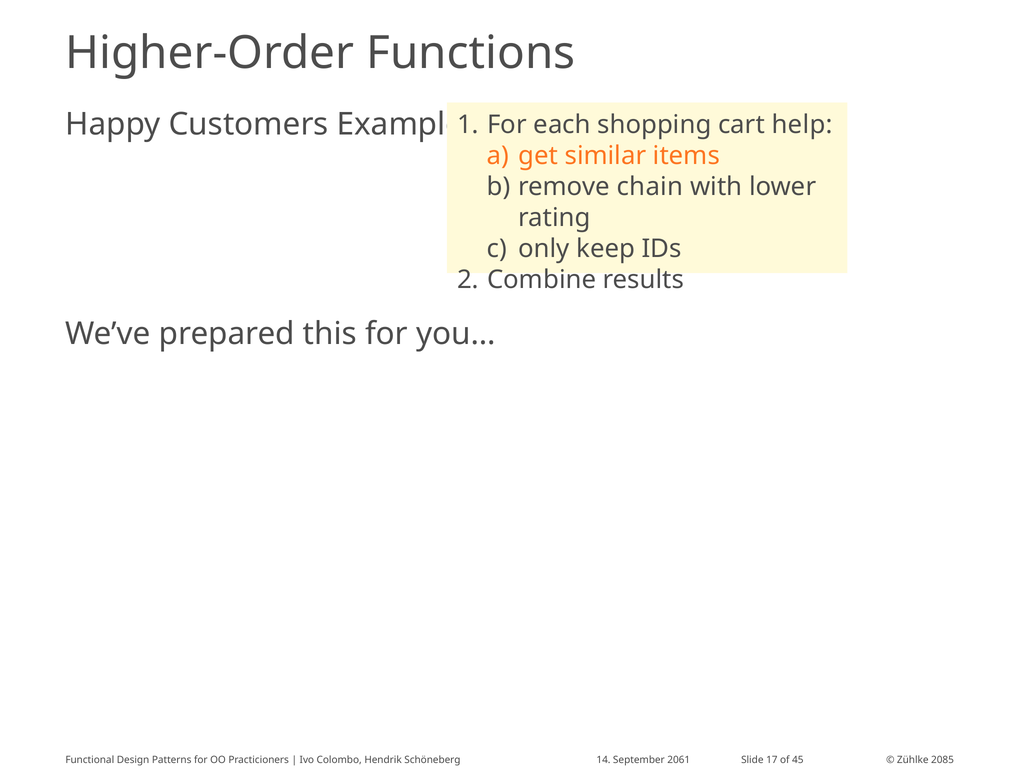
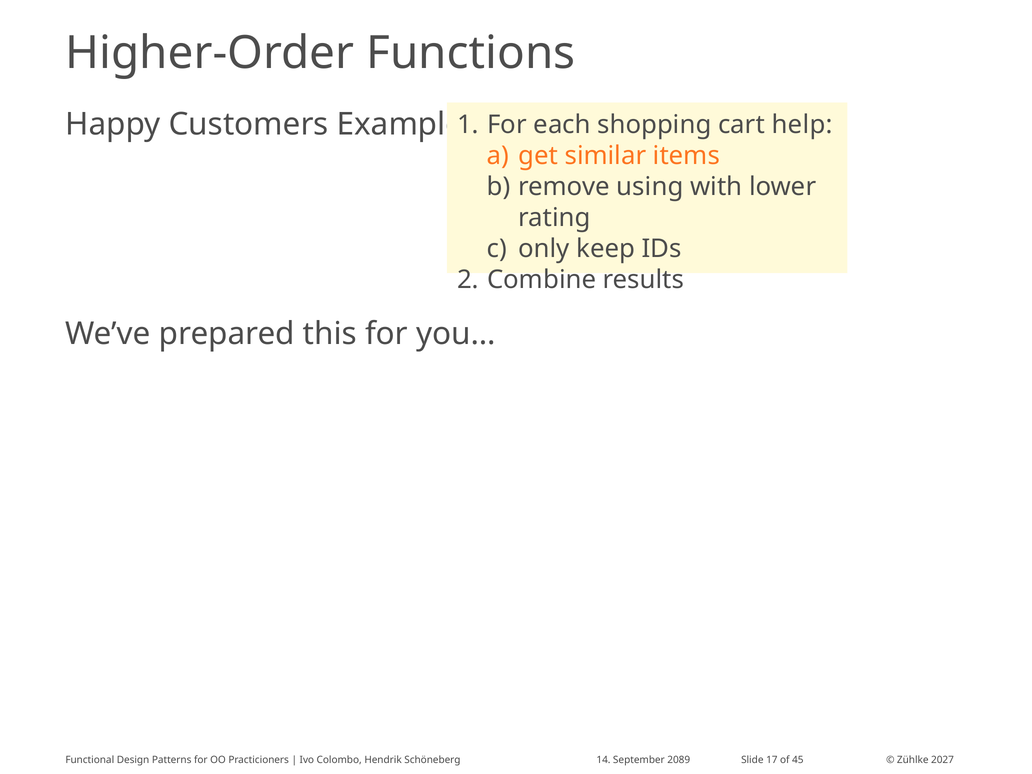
chain: chain -> using (650, 187)
2061: 2061 -> 2089 (679, 760)
2085: 2085 -> 2027 (942, 760)
